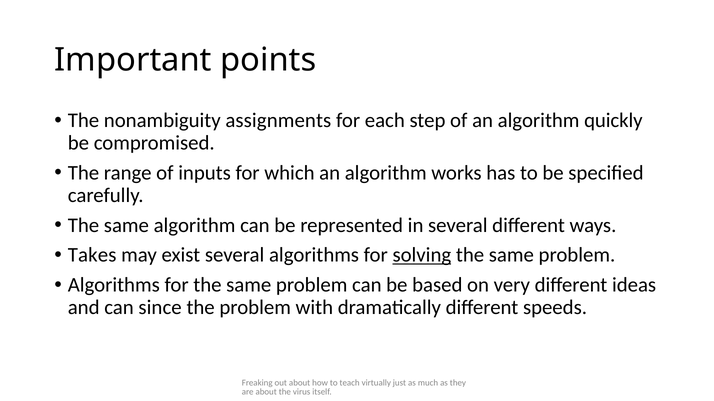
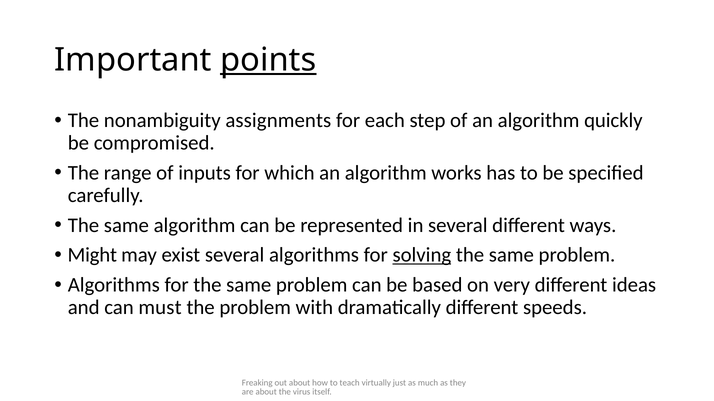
points underline: none -> present (268, 60)
Takes: Takes -> Might (92, 256)
since: since -> must (160, 308)
